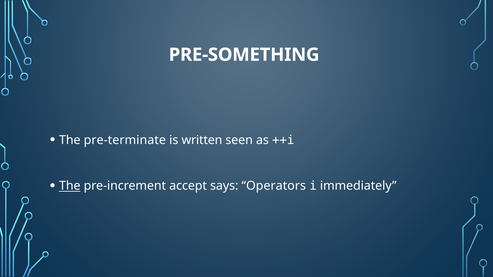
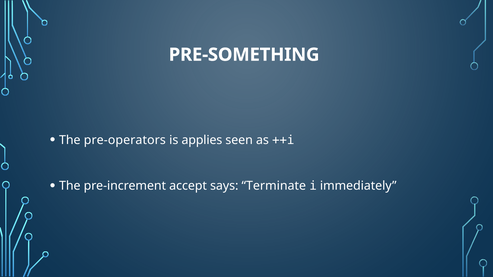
pre-terminate: pre-terminate -> pre-operators (125, 140)
written: written -> applies (202, 140)
The underline: present -> none (70, 186)
Operators: Operators -> Terminate (274, 186)
